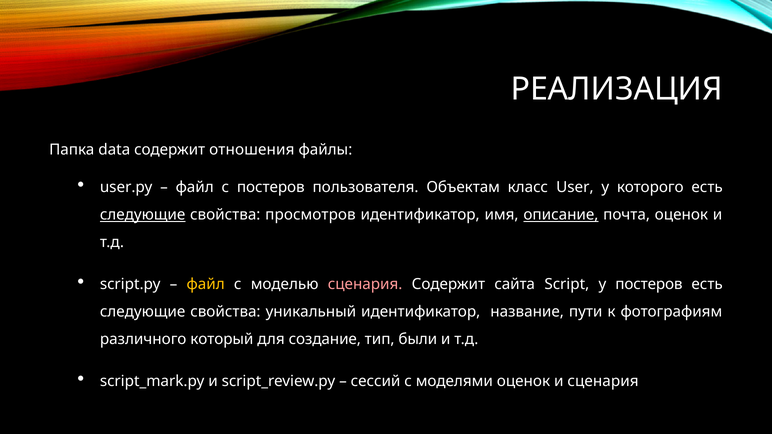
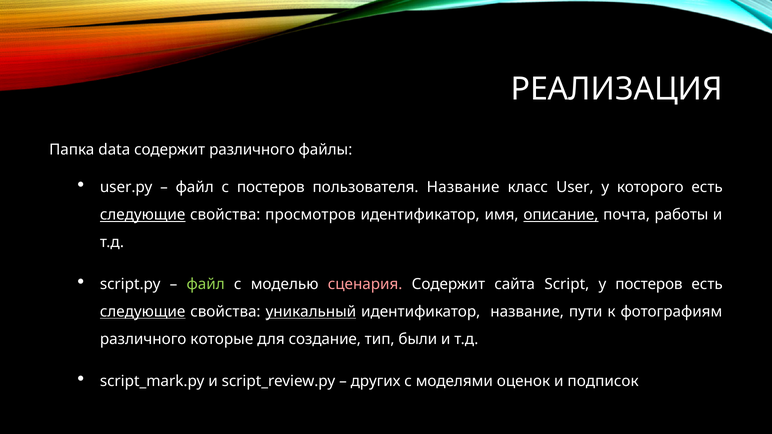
содержит отношения: отношения -> различного (252, 150)
пользователя Объектам: Объектам -> Название (463, 187)
почта оценок: оценок -> работы (681, 215)
файл colour: yellow -> light green (206, 284)
следующие underline: none -> present (143, 312)
уникальный underline: none -> present (311, 312)
который: который -> которые (222, 339)
сессий: сессий -> других (376, 381)
и сценария: сценария -> подписок (603, 381)
